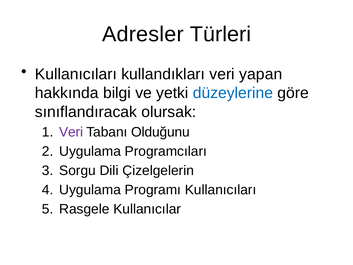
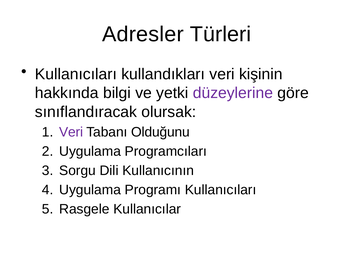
yapan: yapan -> kişinin (261, 74)
düzeylerine colour: blue -> purple (233, 93)
Çizelgelerin: Çizelgelerin -> Kullanıcının (158, 170)
